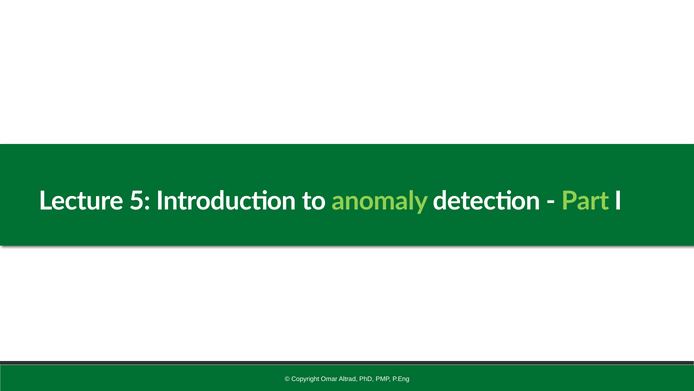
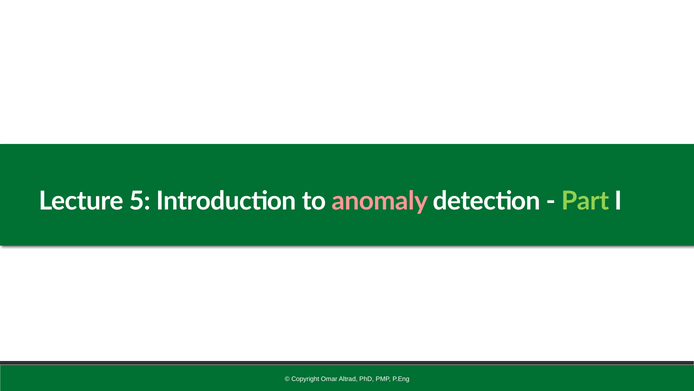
anomaly colour: light green -> pink (380, 201)
